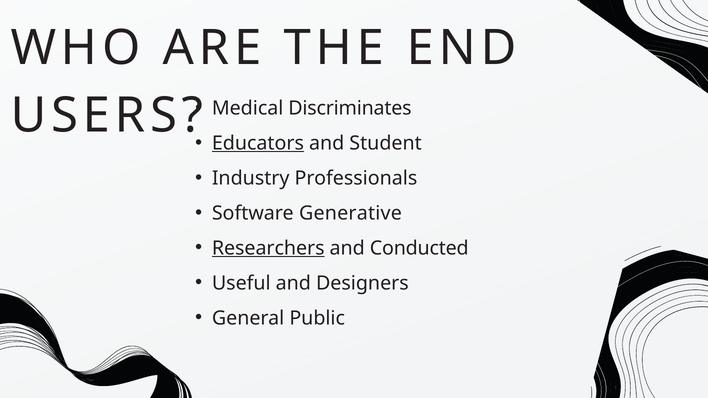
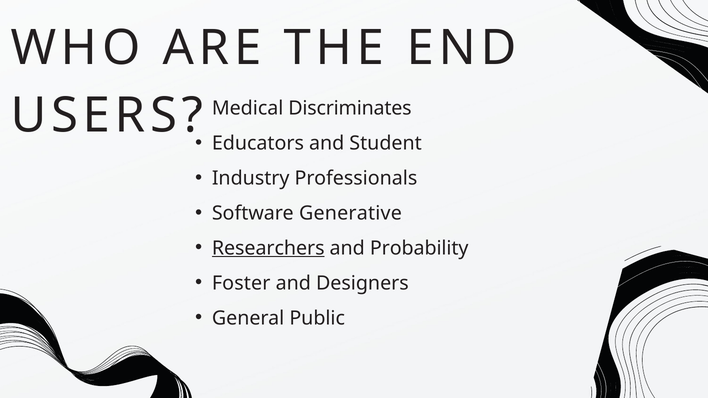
Educators underline: present -> none (258, 143)
Conducted: Conducted -> Probability (419, 248)
Useful: Useful -> Foster (241, 283)
